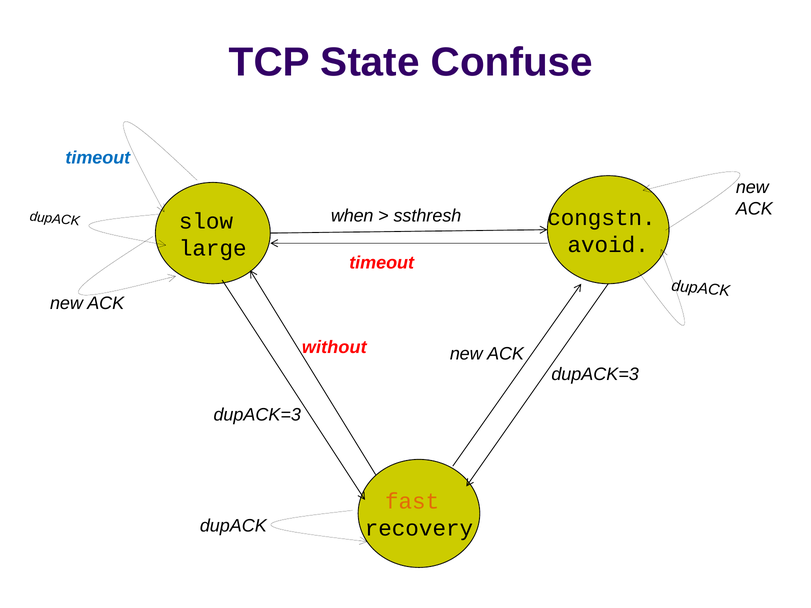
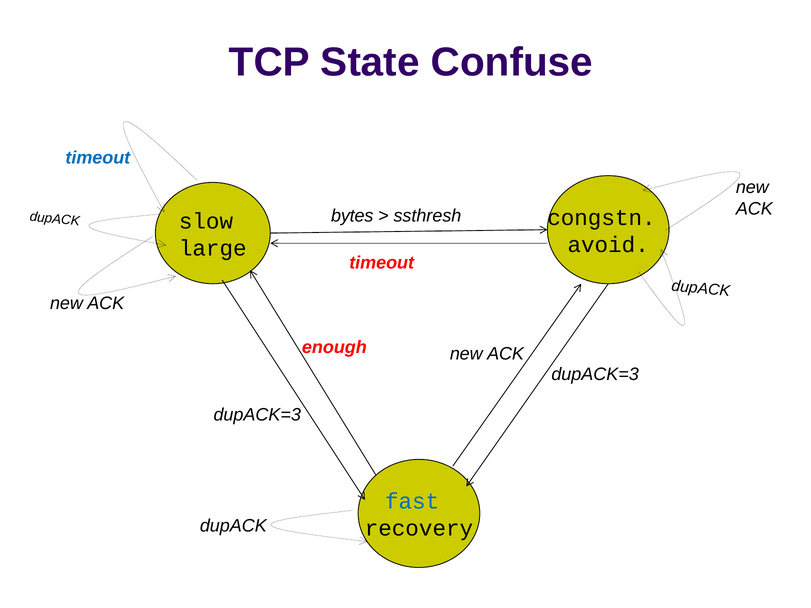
when: when -> bytes (352, 216)
without: without -> enough (334, 347)
fast colour: orange -> blue (412, 502)
